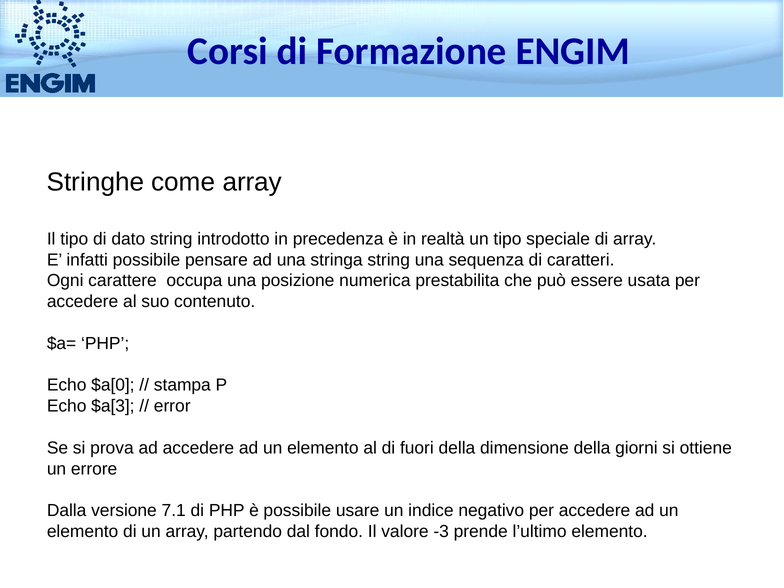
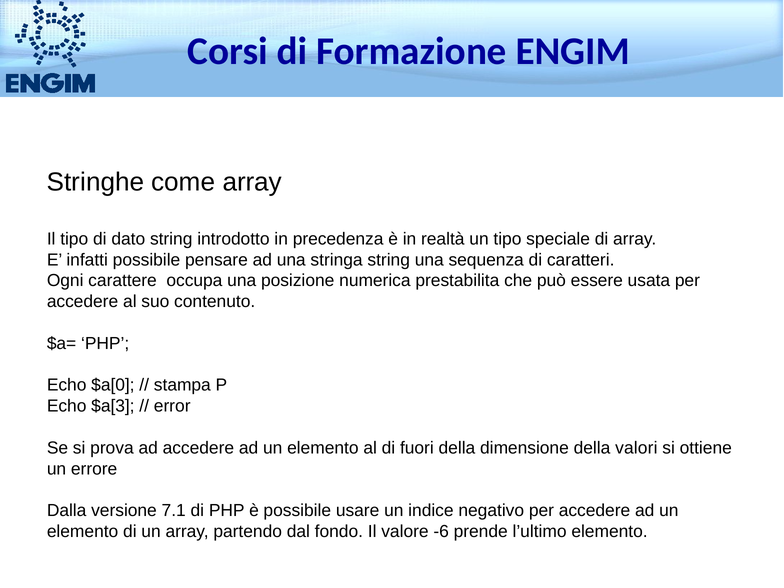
giorni: giorni -> valori (636, 448)
-3: -3 -> -6 (441, 531)
